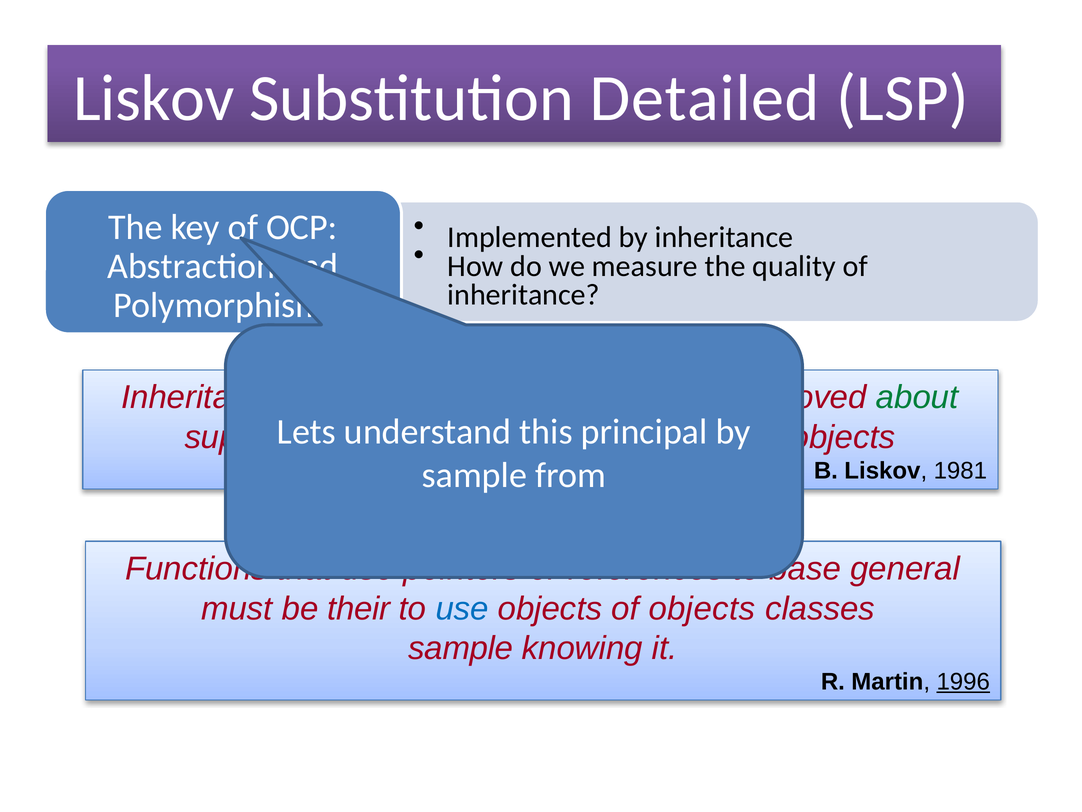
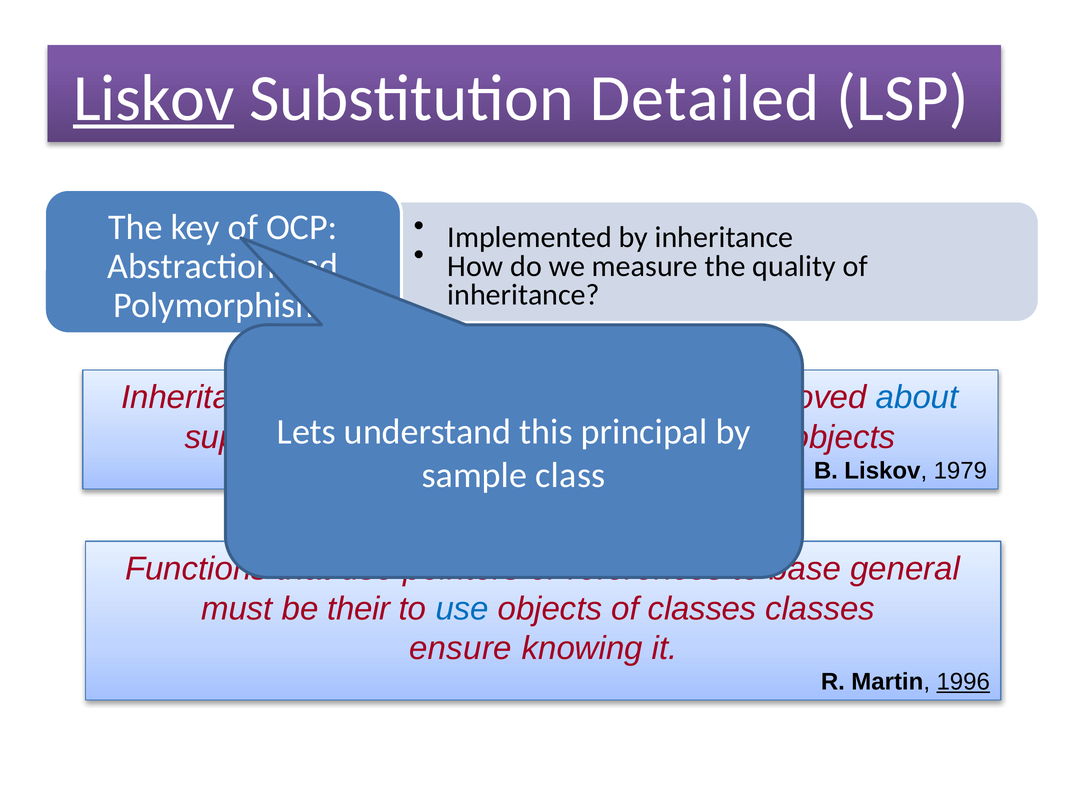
Liskov underline: none -> present (154, 98)
about colour: green -> blue (917, 397)
1981: 1981 -> 1979 (960, 471)
from: from -> class (570, 475)
of objects: objects -> classes (702, 608)
sample: sample -> ensure (460, 648)
